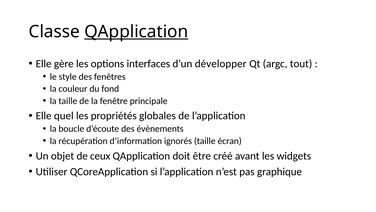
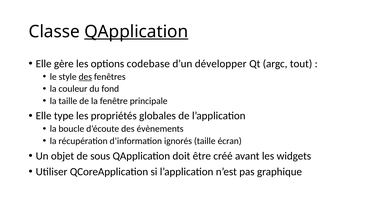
interfaces: interfaces -> codebase (148, 64)
des underline: none -> present (85, 77)
quel: quel -> type (64, 116)
ceux: ceux -> sous (100, 156)
